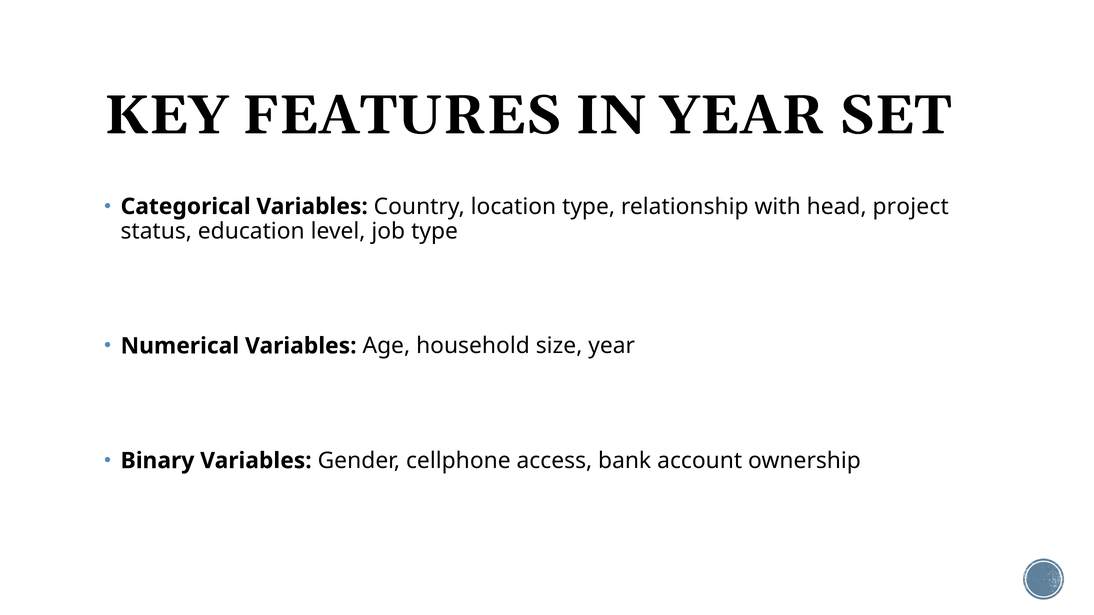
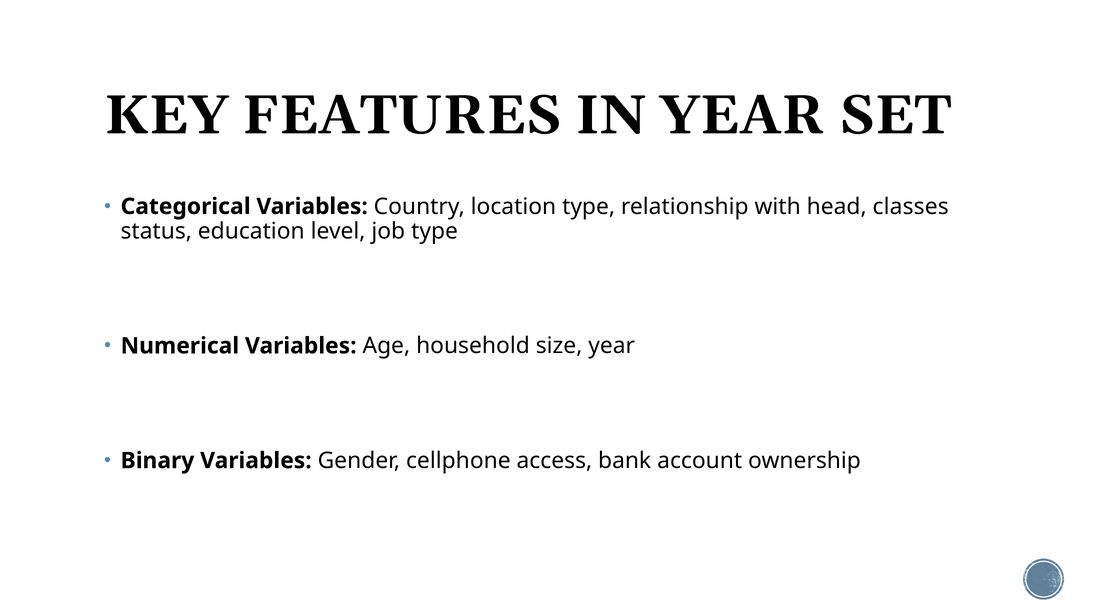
project: project -> classes (911, 207)
